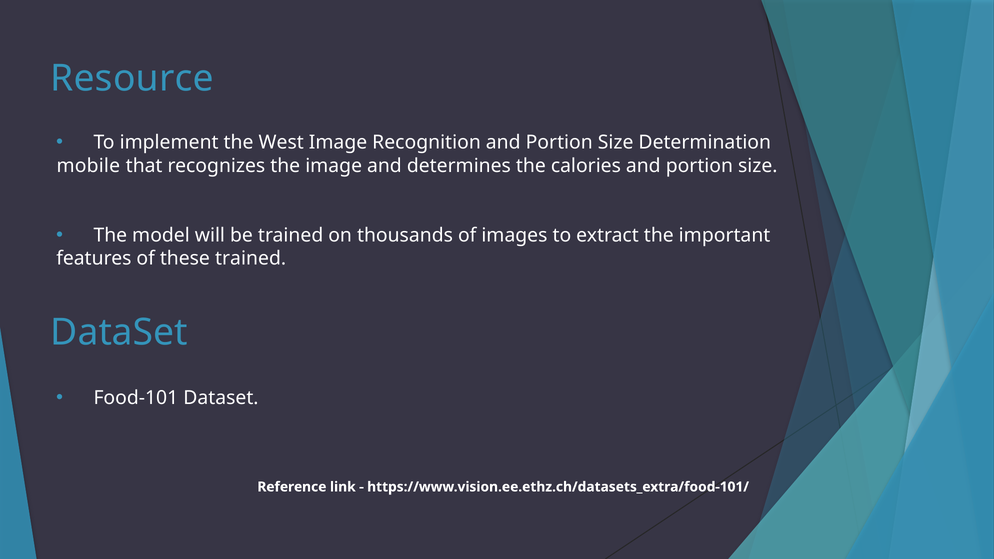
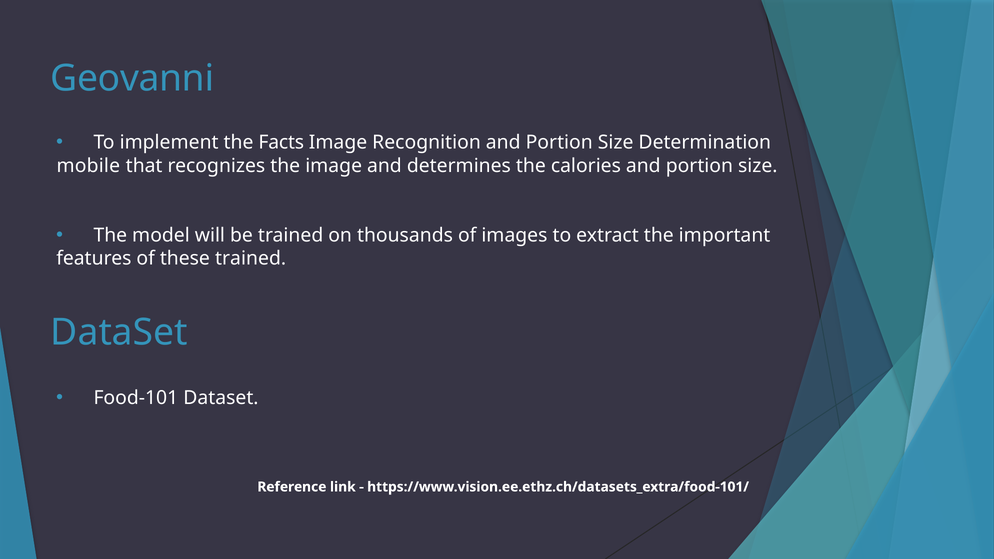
Resource: Resource -> Geovanni (132, 78)
West: West -> Facts (281, 143)
